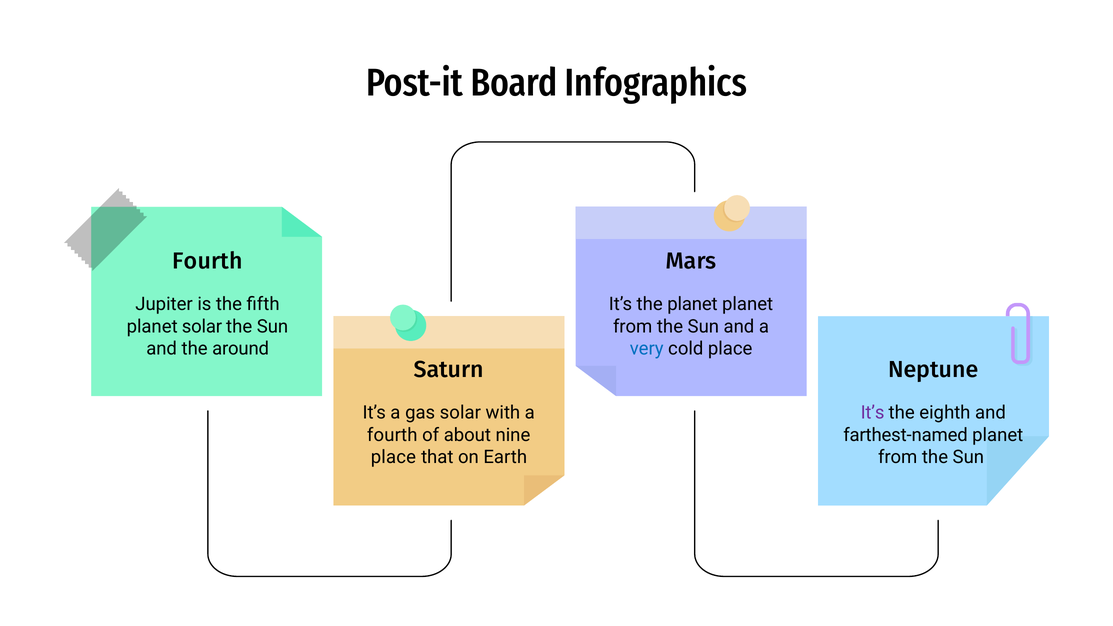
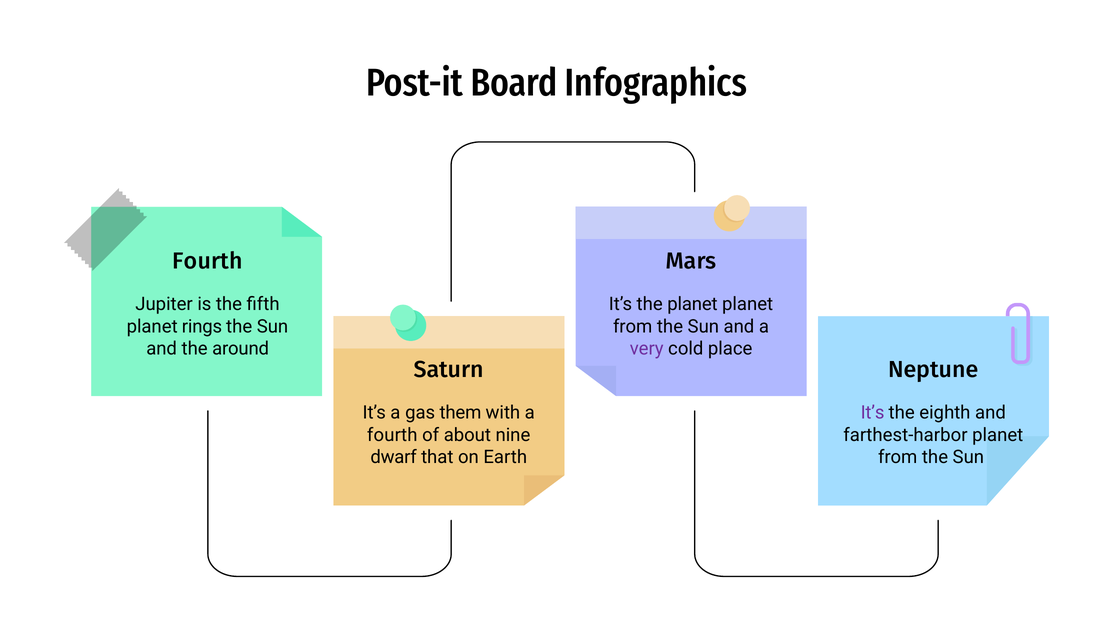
planet solar: solar -> rings (202, 326)
very colour: blue -> purple (647, 349)
gas solar: solar -> them (460, 413)
farthest-named: farthest-named -> farthest-harbor (905, 435)
place: place -> dwarf (394, 457)
